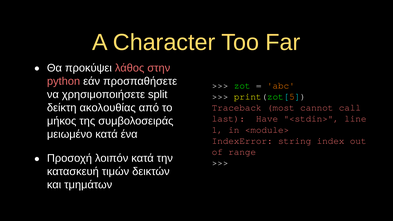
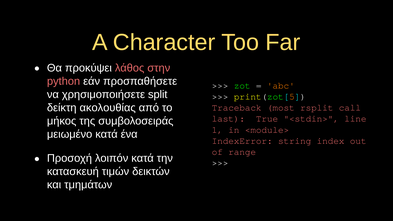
cannot: cannot -> rsplit (317, 108)
Have: Have -> True (267, 119)
